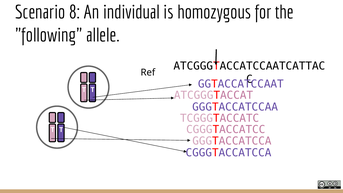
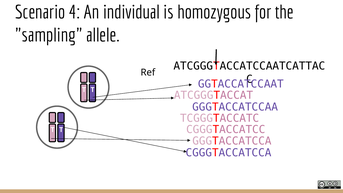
8: 8 -> 4 (74, 12)
following: following -> sampling (49, 35)
